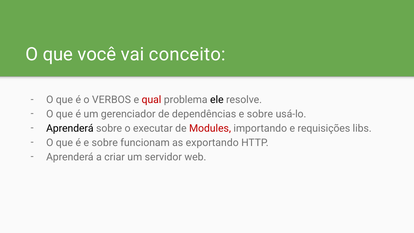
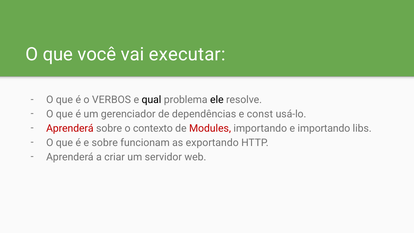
conceito: conceito -> executar (187, 54)
qual colour: red -> black (151, 100)
dependências e sobre: sobre -> const (260, 114)
Aprenderá colour: black -> red (70, 128)
executar: executar -> contexto (153, 128)
e requisições: requisições -> importando (324, 128)
